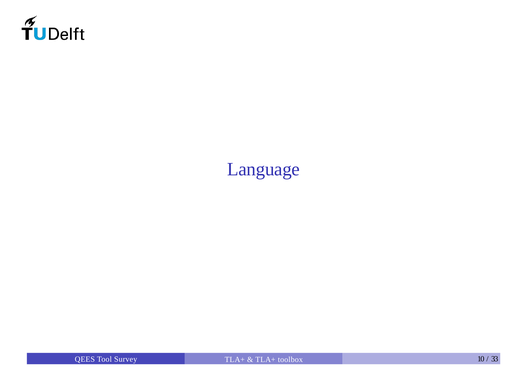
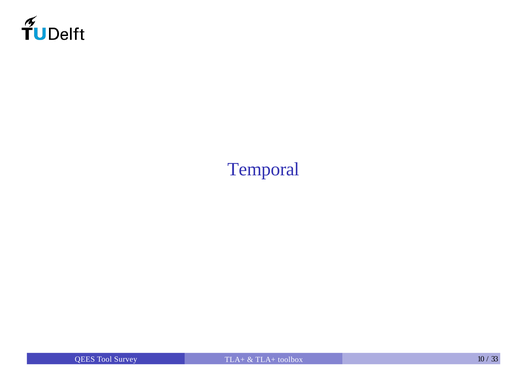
Language: Language -> Temporal (264, 169)
